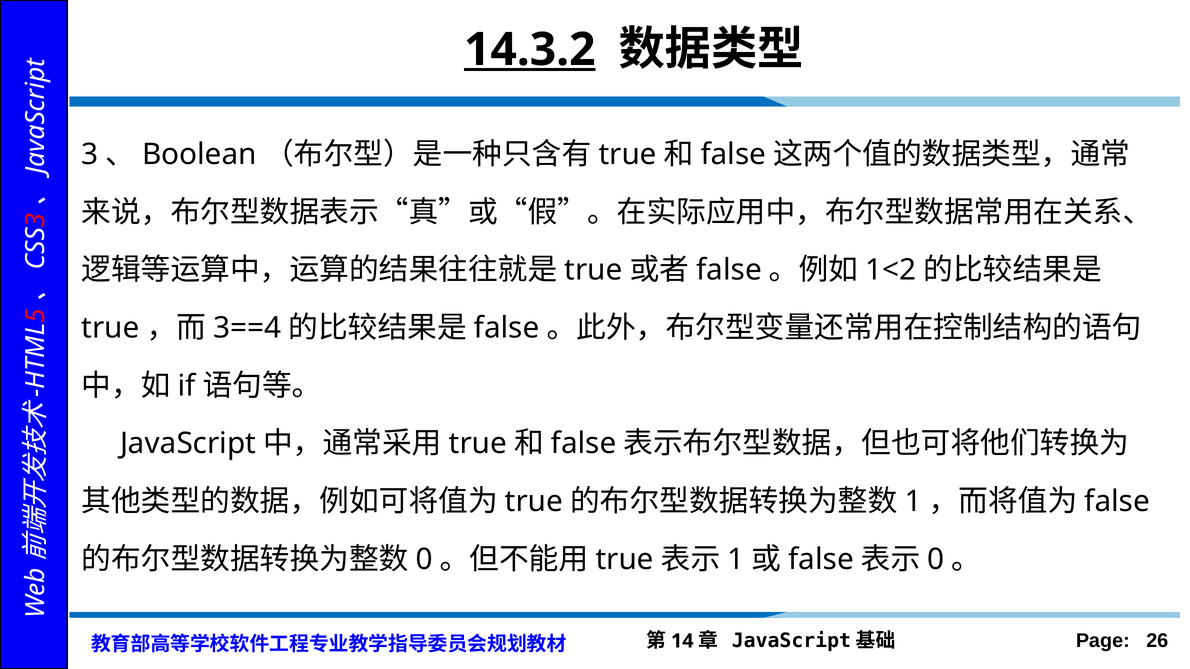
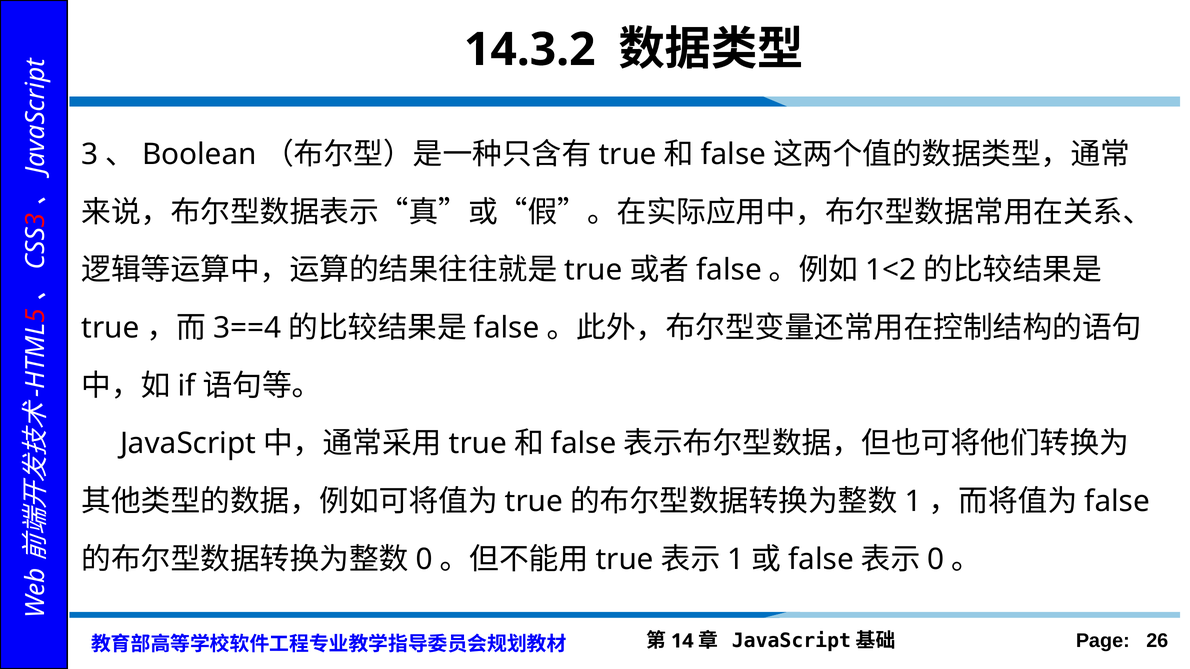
14.3.2 underline: present -> none (530, 50)
